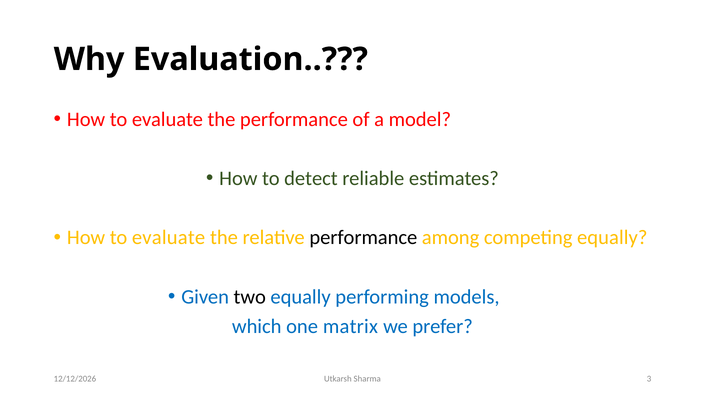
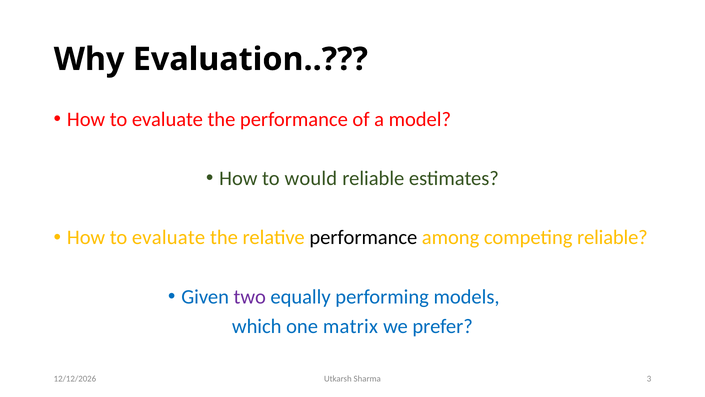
detect: detect -> would (311, 178)
competing equally: equally -> reliable (612, 237)
two colour: black -> purple (250, 297)
